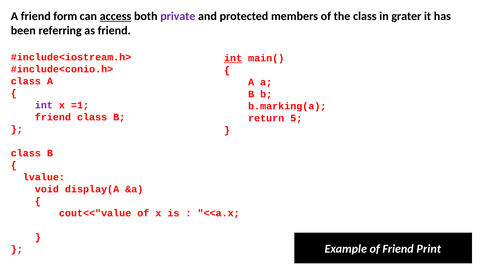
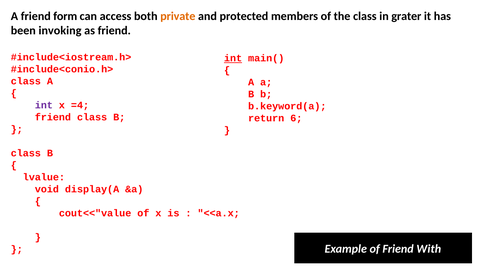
access underline: present -> none (116, 16)
private colour: purple -> orange (178, 16)
referring: referring -> invoking (60, 31)
=1: =1 -> =4 (80, 105)
b.marking(a: b.marking(a -> b.keyword(a (287, 107)
5: 5 -> 6 (296, 119)
Print: Print -> With (429, 249)
